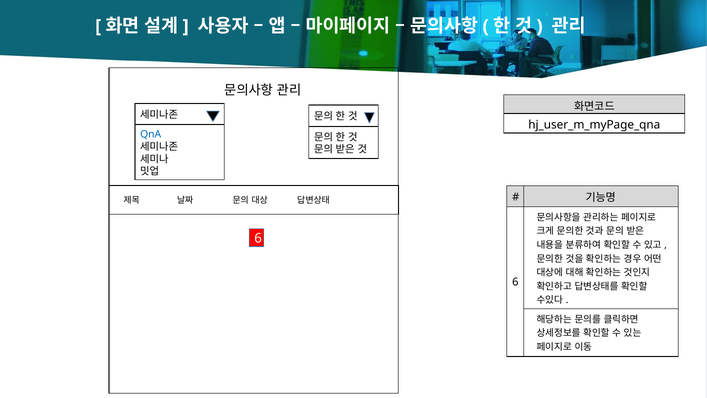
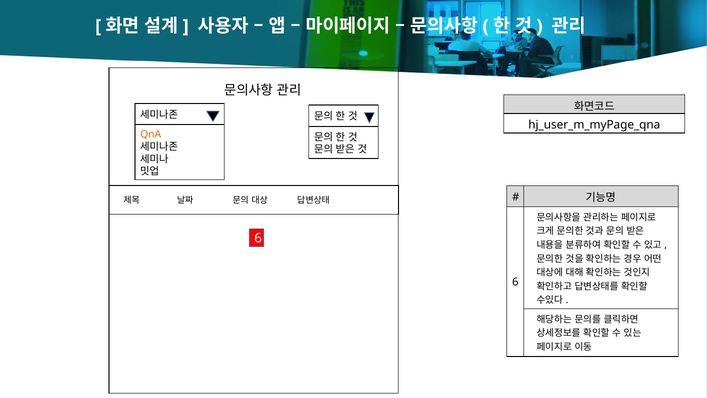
QnA colour: blue -> orange (151, 134)
